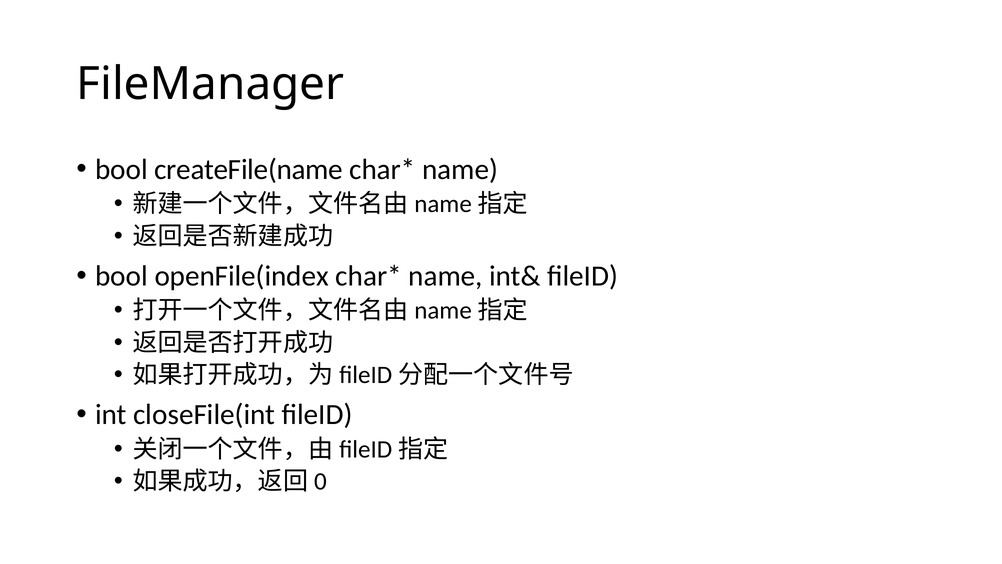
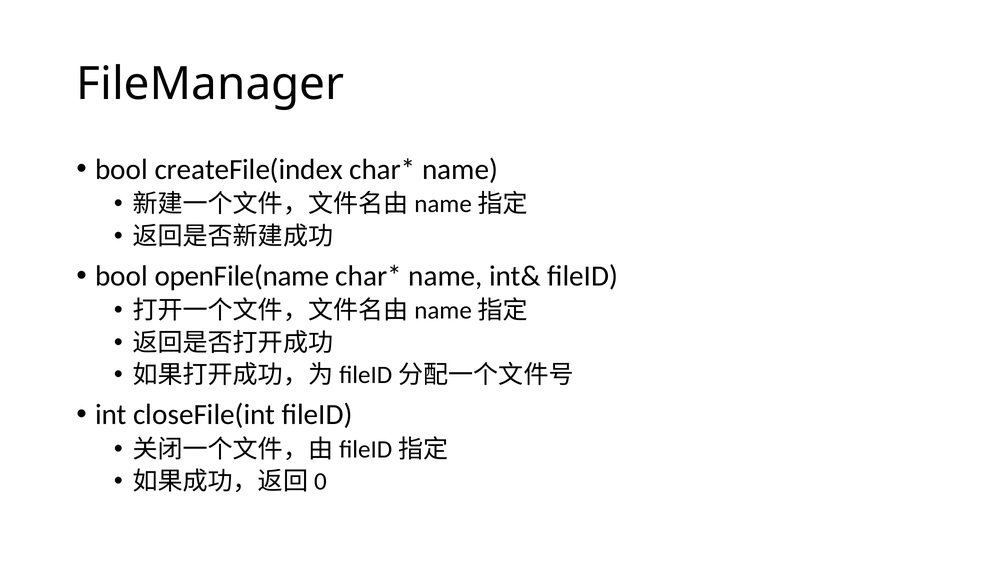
createFile(name: createFile(name -> createFile(index (249, 169)
openFile(index: openFile(index -> openFile(name (242, 276)
